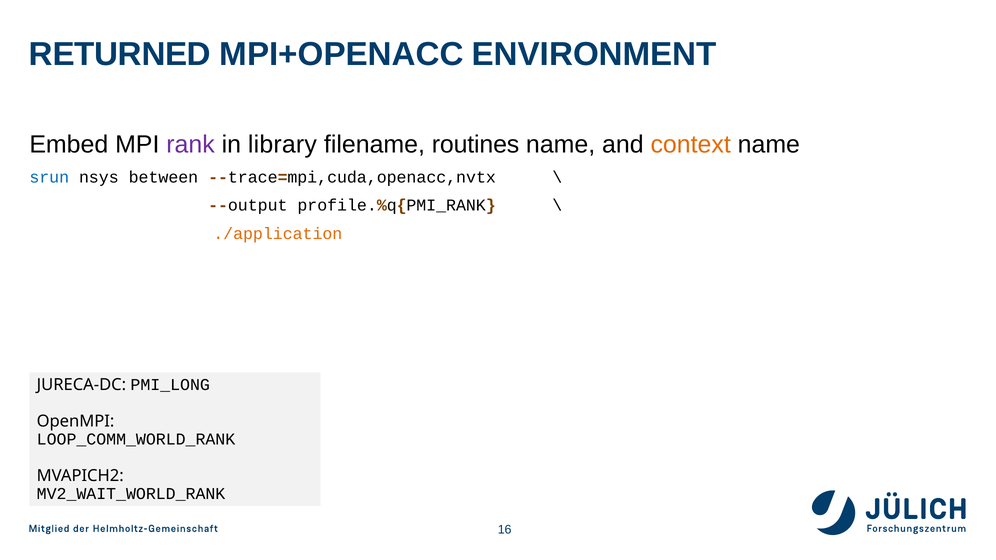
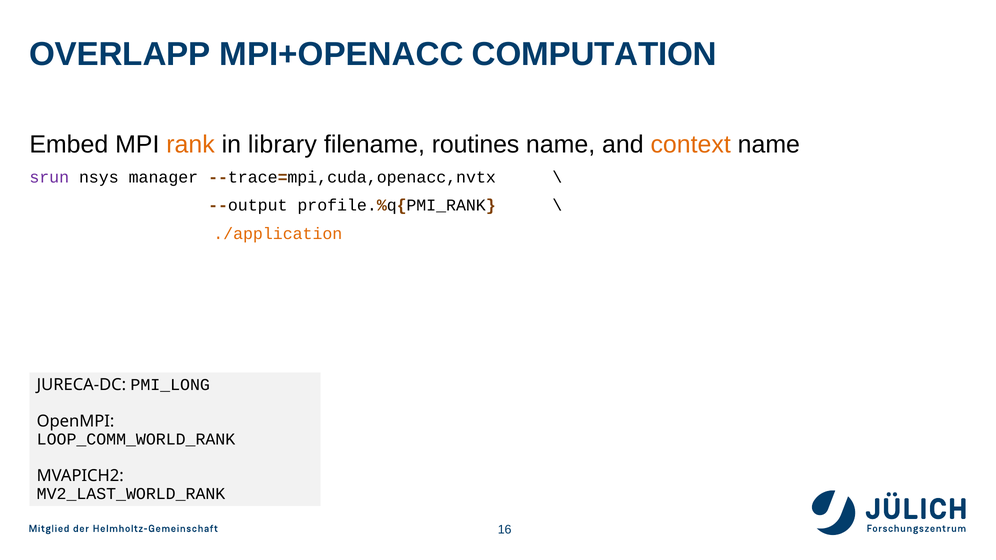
RETURNED: RETURNED -> OVERLAPP (120, 54)
ENVIRONMENT: ENVIRONMENT -> COMPUTATION (594, 54)
rank colour: purple -> orange (191, 144)
srun colour: blue -> purple (49, 177)
between: between -> manager (163, 177)
MV2_WAIT_WORLD_RANK: MV2_WAIT_WORLD_RANK -> MV2_LAST_WORLD_RANK (131, 494)
